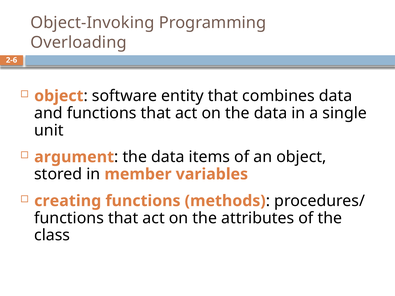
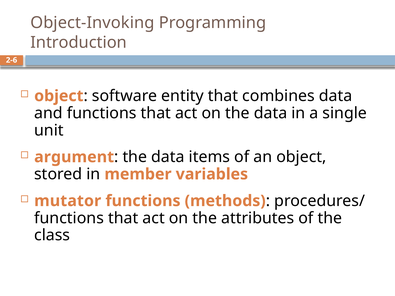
Overloading: Overloading -> Introduction (79, 43)
creating: creating -> mutator (68, 201)
